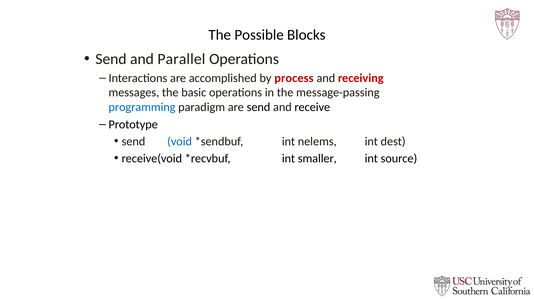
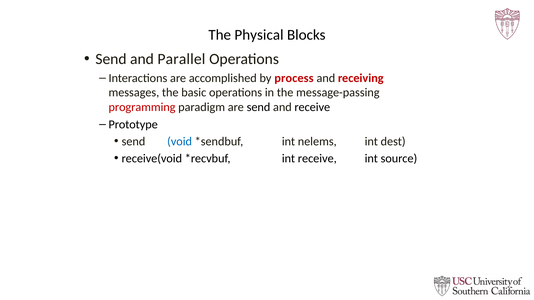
Possible: Possible -> Physical (259, 35)
programming colour: blue -> red (142, 107)
int smaller: smaller -> receive (317, 159)
